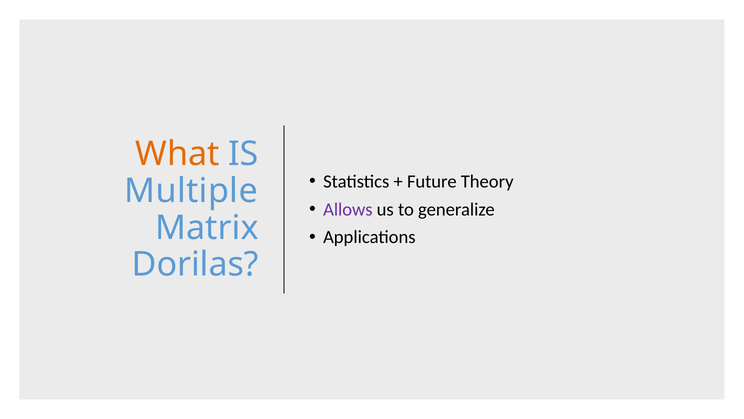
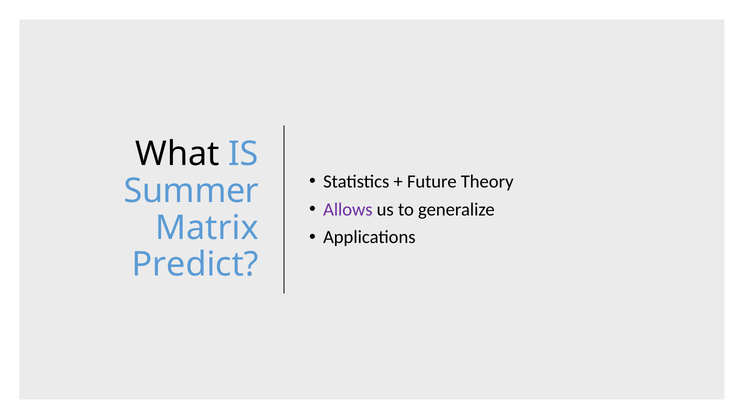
What colour: orange -> black (177, 154)
Multiple: Multiple -> Summer (191, 191)
Dorilas: Dorilas -> Predict (195, 264)
